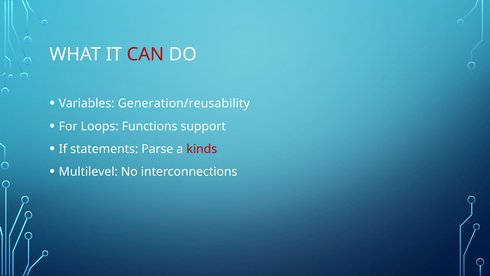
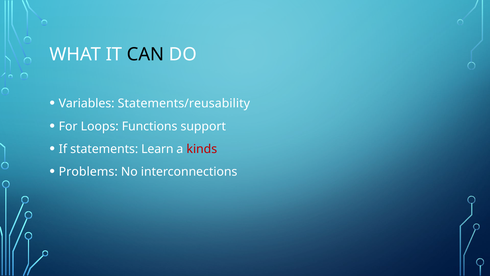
CAN colour: red -> black (146, 54)
Generation/reusability: Generation/reusability -> Statements/reusability (184, 103)
Parse: Parse -> Learn (157, 149)
Multilevel: Multilevel -> Problems (88, 172)
